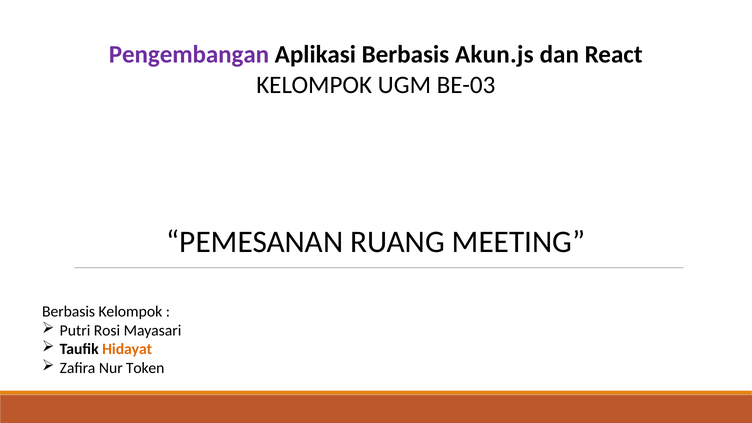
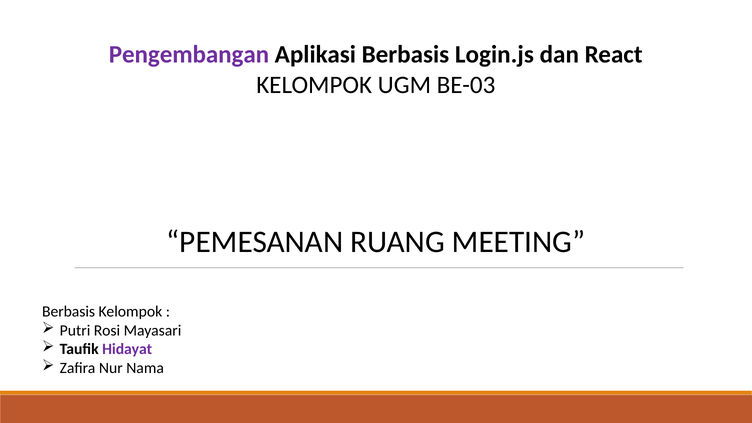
Akun.js: Akun.js -> Login.js (494, 55)
Hidayat colour: orange -> purple (127, 349)
Token: Token -> Nama (145, 368)
